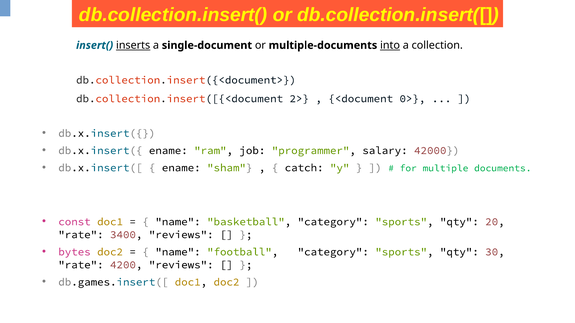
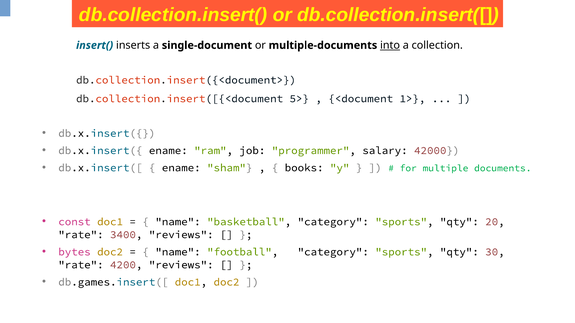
inserts underline: present -> none (133, 45)
2>: 2> -> 5> (299, 99)
0>: 0> -> 1> (412, 99)
catch: catch -> books (304, 168)
